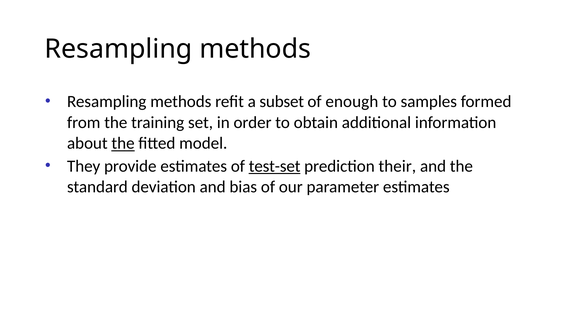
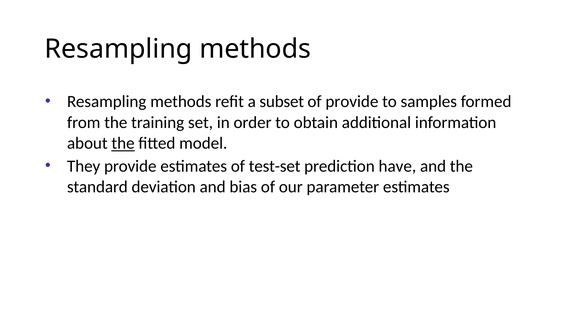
of enough: enough -> provide (352, 101)
test-set underline: present -> none (275, 166)
their: their -> have (397, 166)
